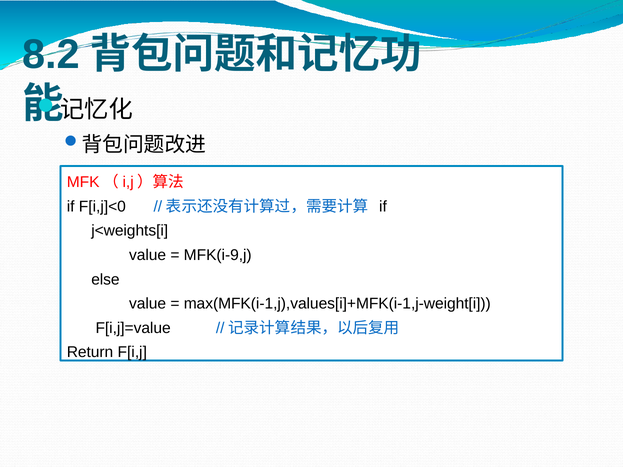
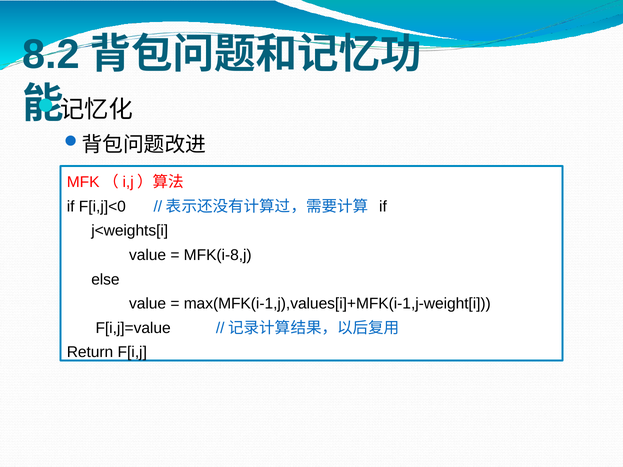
MFK(i-9,j: MFK(i-9,j -> MFK(i-8,j (218, 255)
